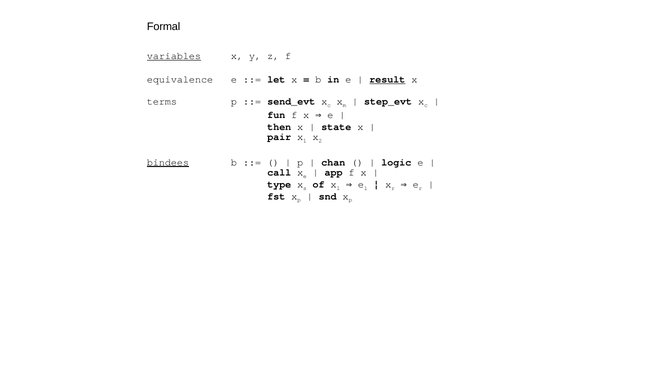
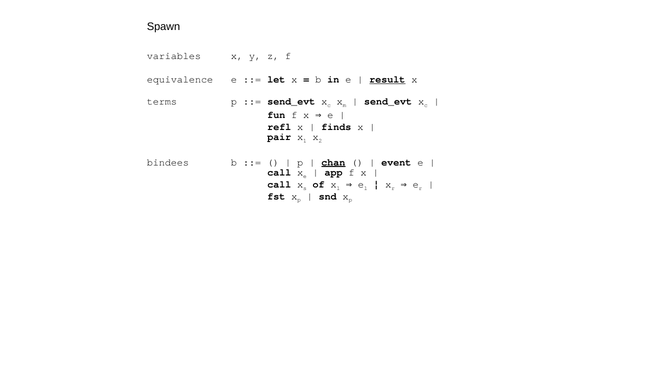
Formal: Formal -> Spawn (164, 27)
variables underline: present -> none (174, 56)
step_evt: step_evt -> send_evt (388, 102)
then: then -> refl (279, 127)
state: state -> finds (336, 127)
bindees underline: present -> none (168, 162)
chan underline: none -> present (333, 162)
logic: logic -> event (396, 162)
type: type -> call (279, 184)
